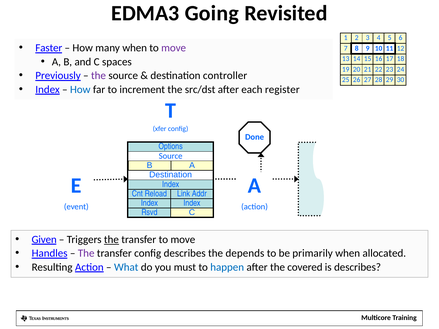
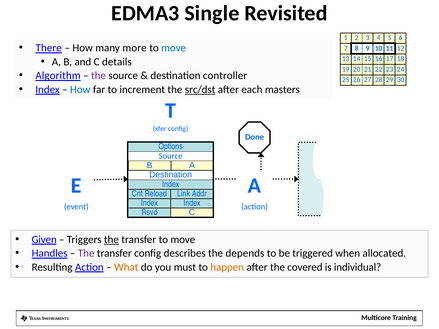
Going: Going -> Single (212, 13)
Faster: Faster -> There (49, 48)
many when: when -> more (135, 48)
move colour: purple -> blue (174, 48)
spaces: spaces -> details (117, 62)
Previously: Previously -> Algorithm (58, 76)
src/dst underline: none -> present (200, 90)
register: register -> masters (282, 90)
primarily: primarily -> triggered (313, 254)
What colour: blue -> orange (126, 267)
happen colour: blue -> orange (227, 267)
is describes: describes -> individual (358, 267)
